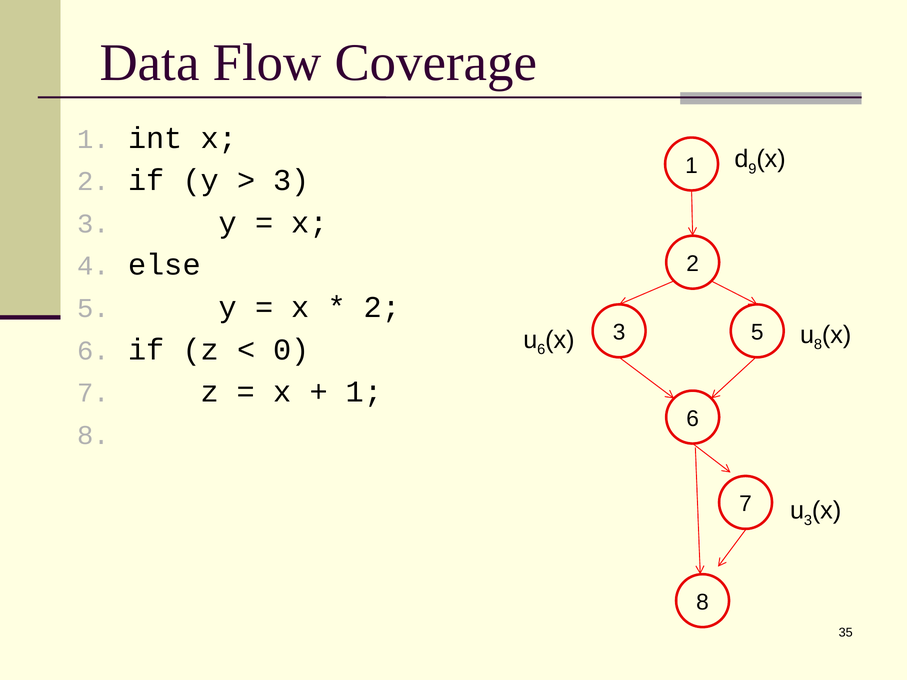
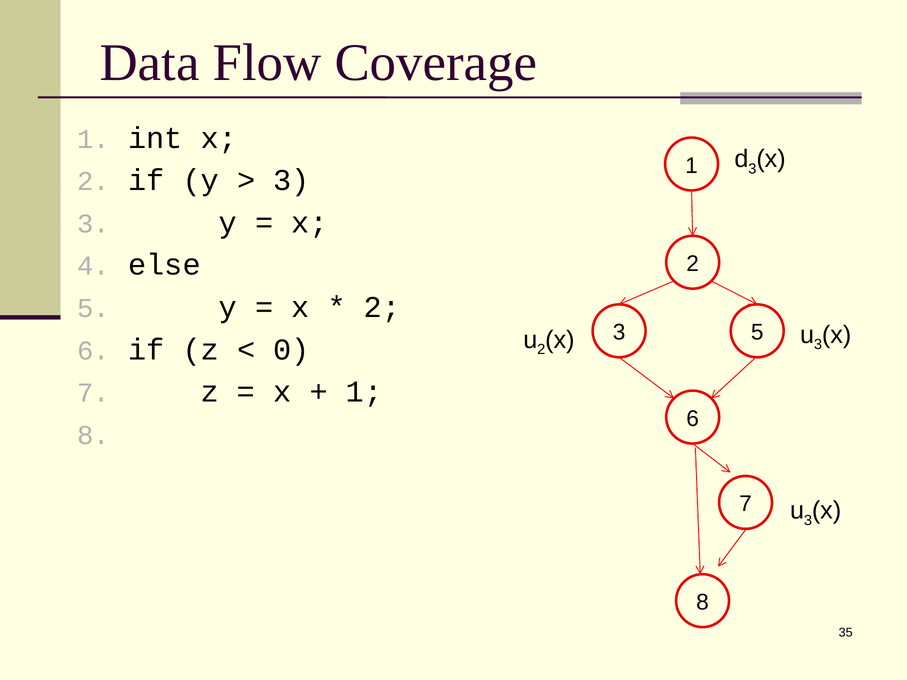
9: 9 -> 3 (752, 169)
8: 8 -> 3 (818, 345)
6: 6 -> 2 (541, 350)
